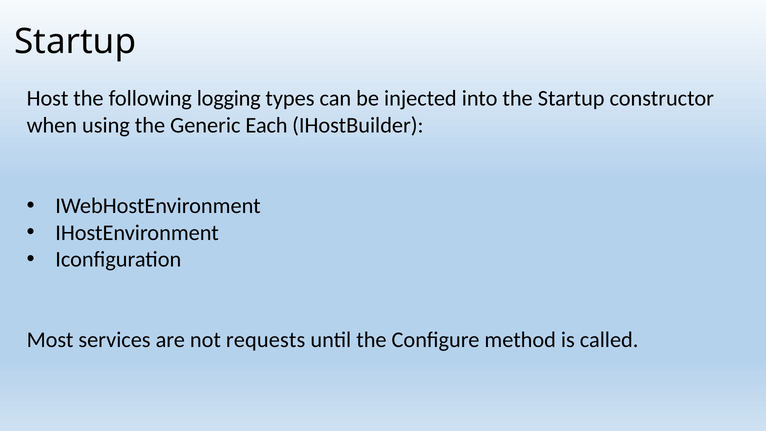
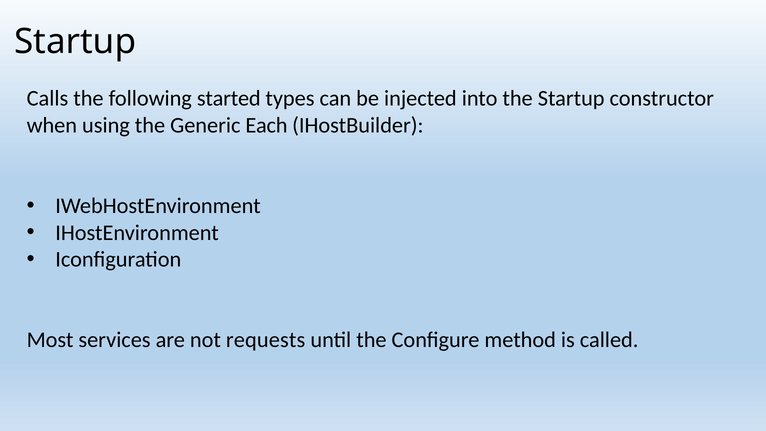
Host: Host -> Calls (47, 99)
logging: logging -> started (229, 99)
